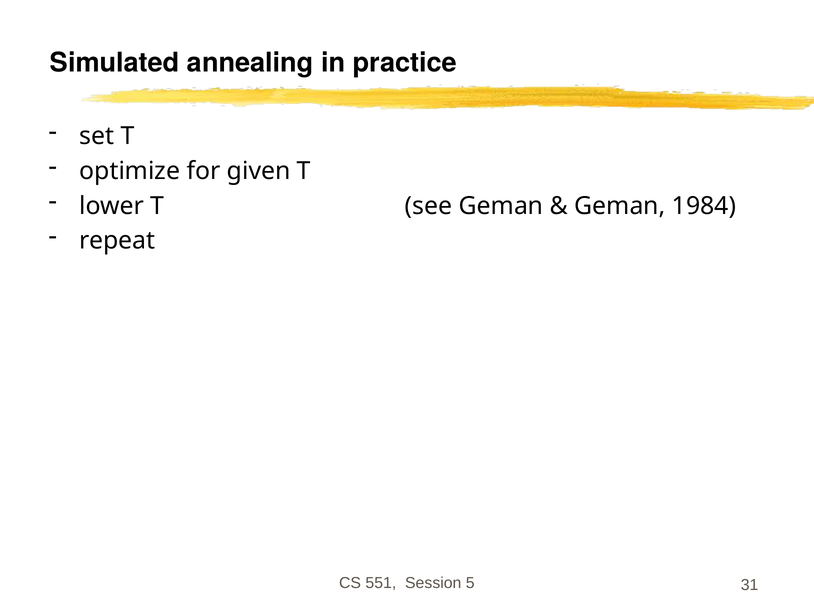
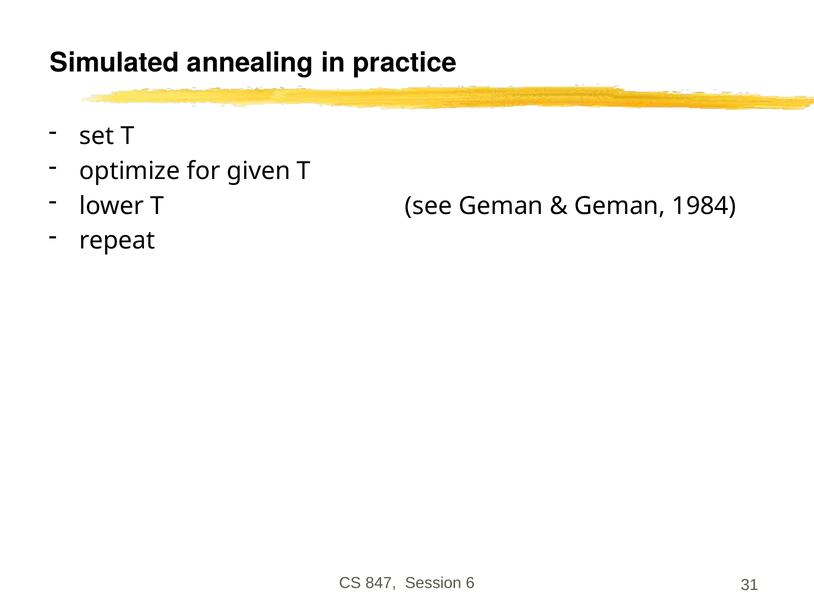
551: 551 -> 847 (381, 583)
5: 5 -> 6 (470, 583)
